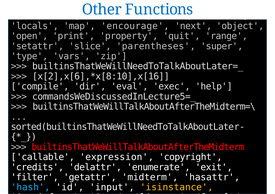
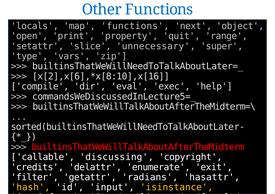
map encourage: encourage -> functions (135, 26)
parentheses: parentheses -> unnecessary (156, 46)
expression: expression -> discussing (117, 157)
midterm: midterm -> radians (150, 177)
hash colour: light blue -> yellow (30, 187)
